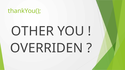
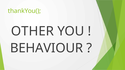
OVERRIDEN: OVERRIDEN -> BEHAVIOUR (47, 48)
